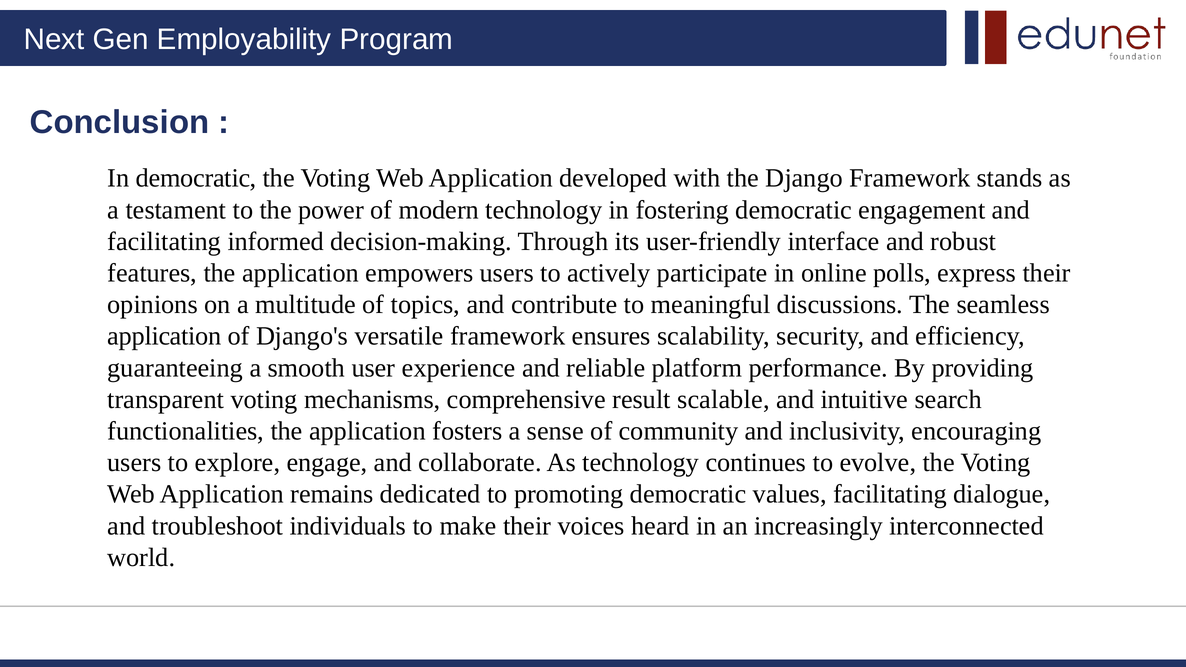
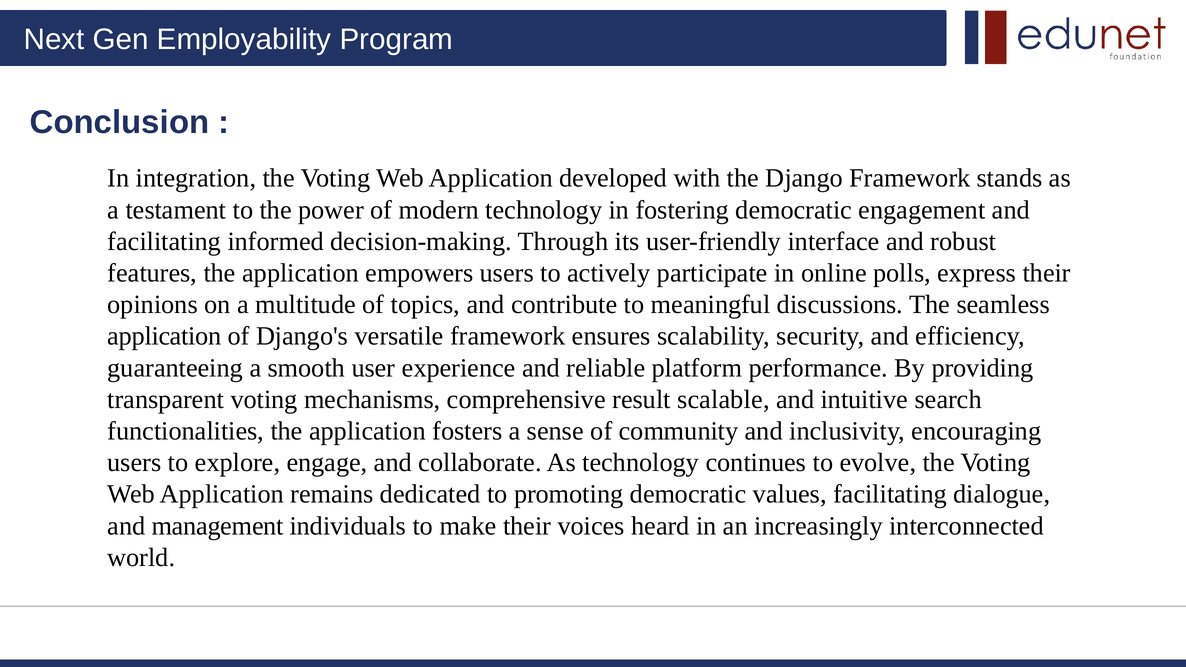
In democratic: democratic -> integration (196, 178)
troubleshoot: troubleshoot -> management (218, 526)
